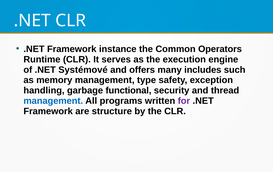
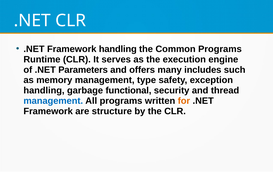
Framework instance: instance -> handling (118, 49)
Common Operators: Operators -> Programs (220, 49)
Systémové: Systémové -> Parameters (83, 70)
for colour: purple -> orange (184, 101)
